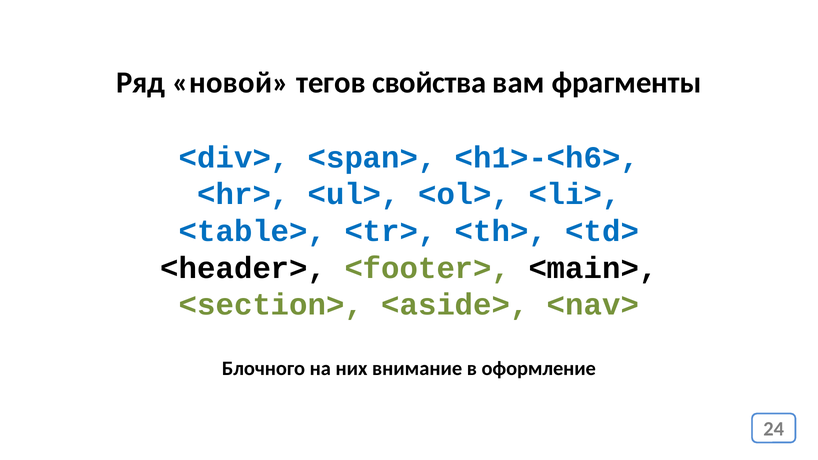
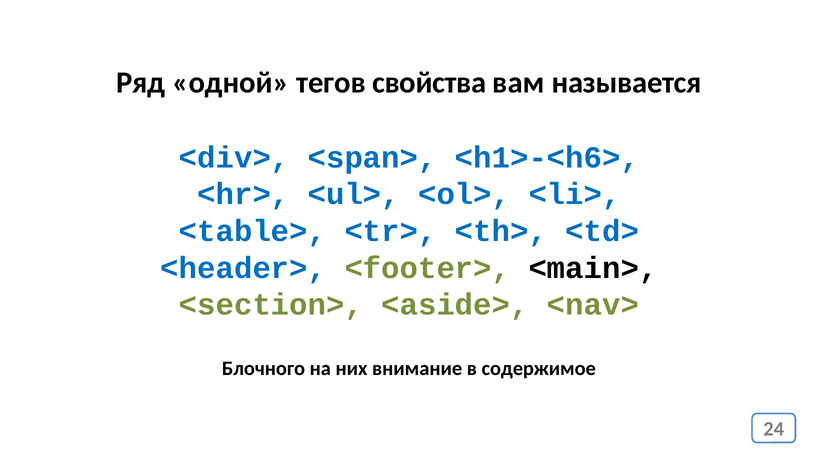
новой: новой -> одной (231, 83)
фрагменты: фрагменты -> называется (627, 83)
<header> colour: black -> blue (243, 268)
оформление: оформление -> содержимое (539, 369)
